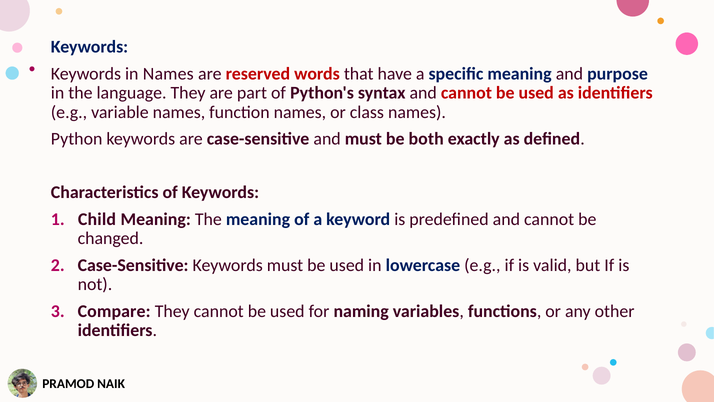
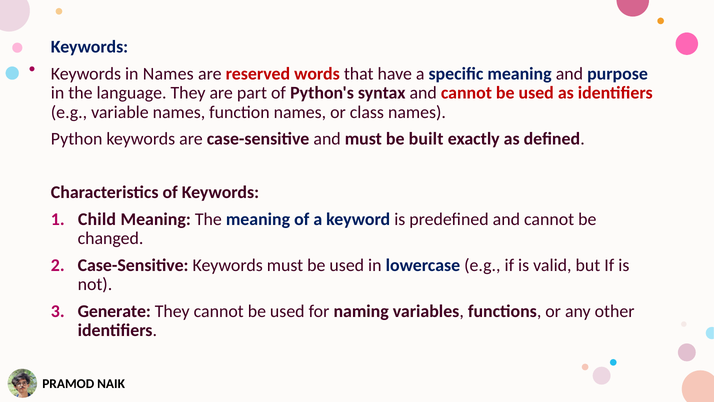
both: both -> built (426, 139)
Compare: Compare -> Generate (114, 311)
